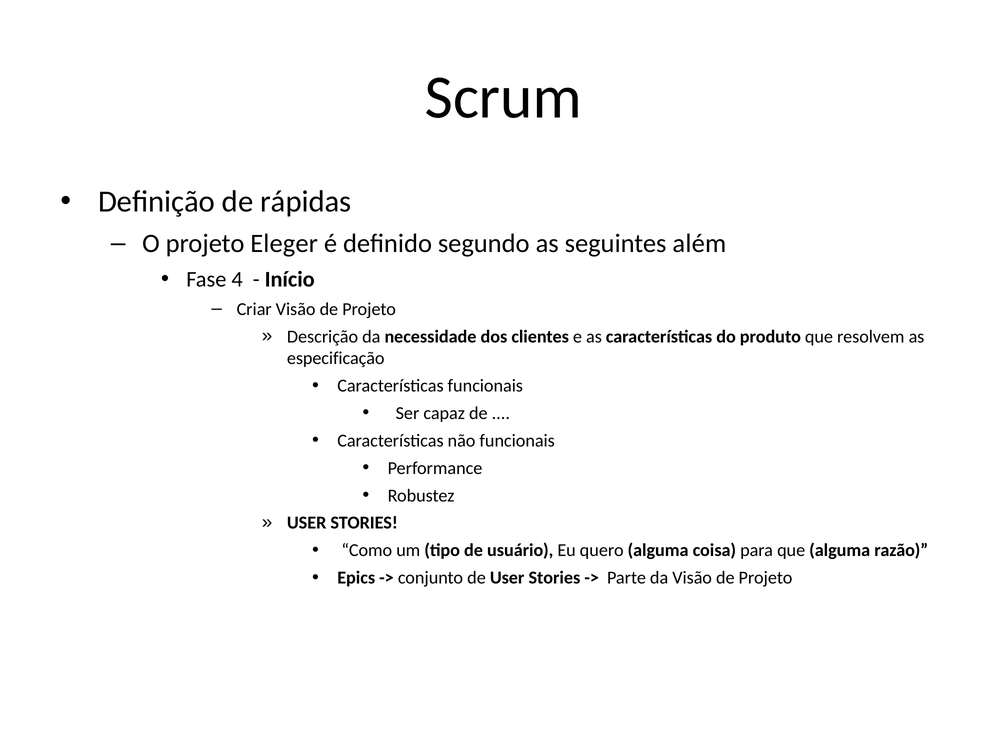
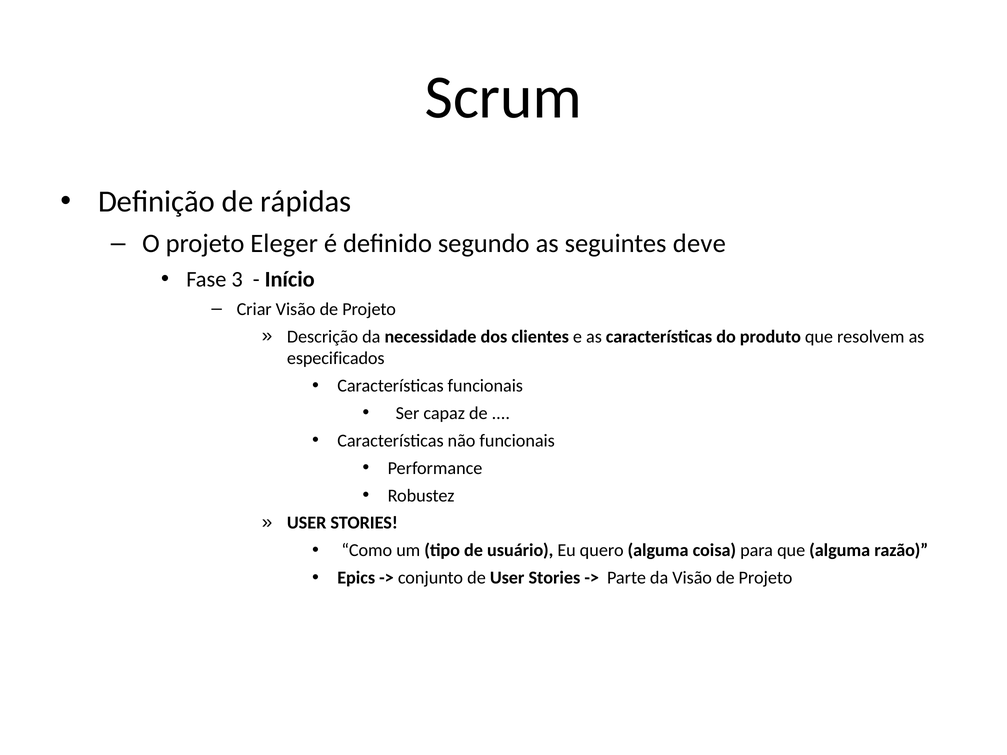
além: além -> deve (699, 244)
4: 4 -> 3 (237, 280)
especificação: especificação -> especificados (336, 358)
